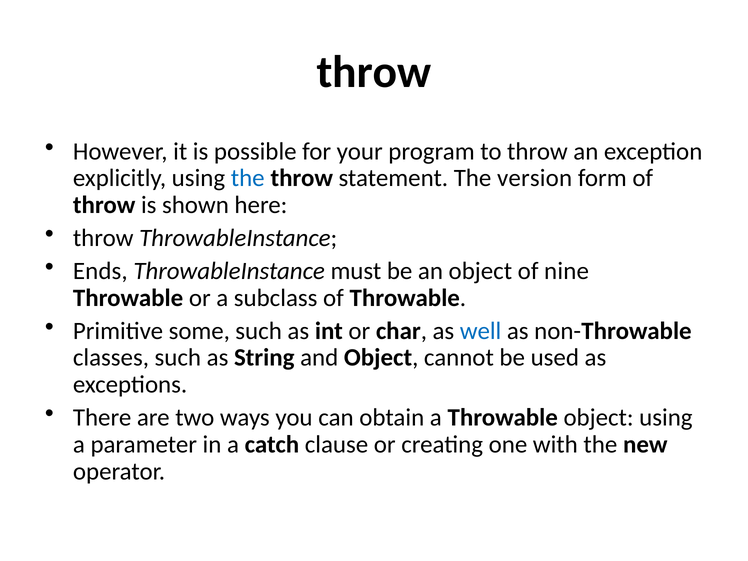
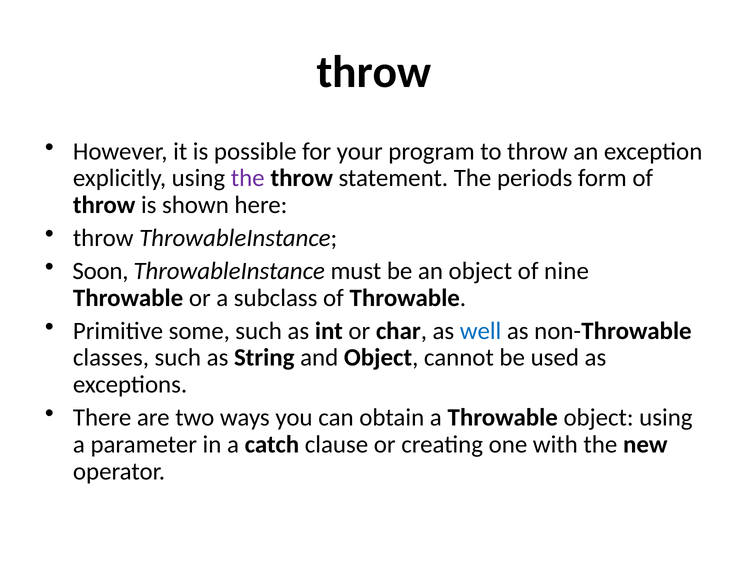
the colour: blue -> purple (248, 178)
version: version -> periods (535, 178)
Ends: Ends -> Soon (100, 271)
